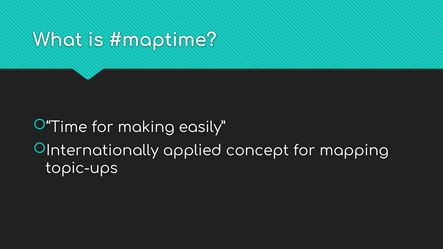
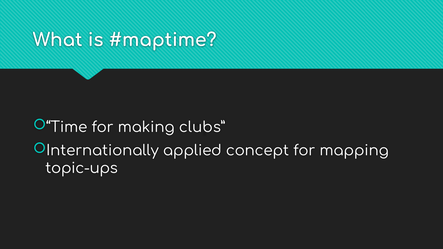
easily: easily -> clubs (202, 127)
